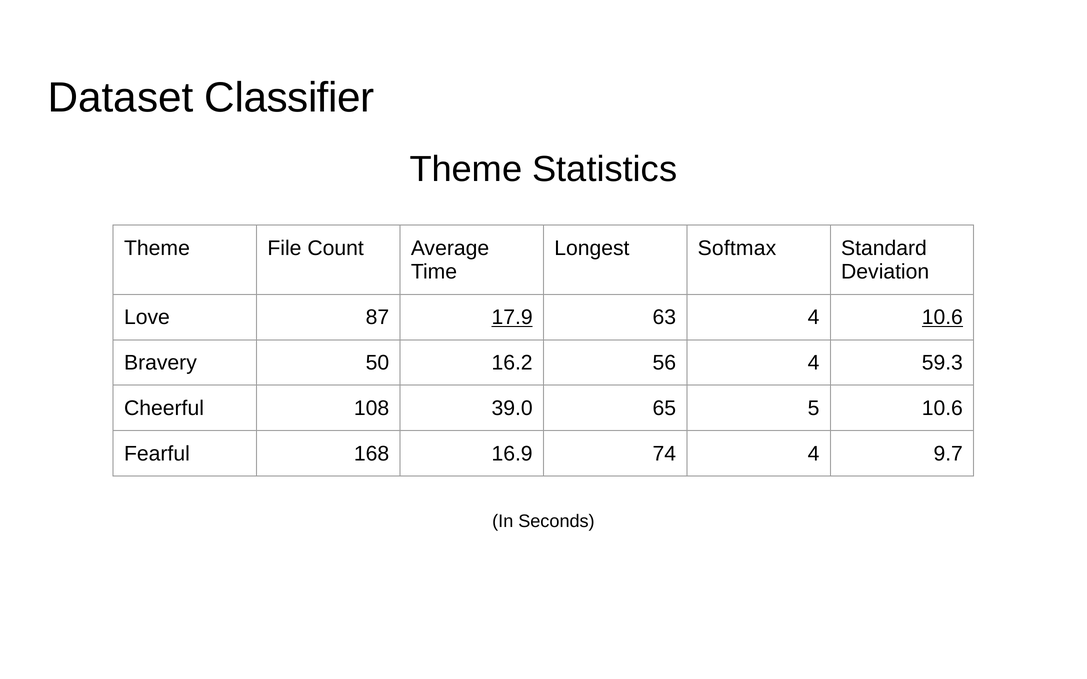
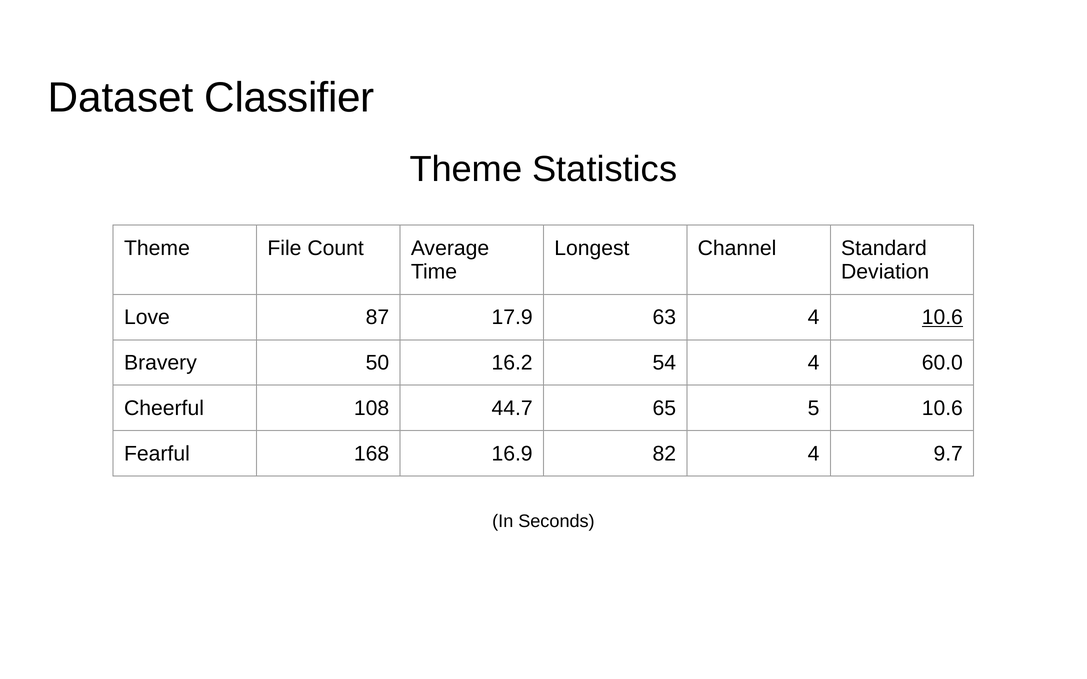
Softmax: Softmax -> Channel (737, 248)
17.9 underline: present -> none (512, 318)
56: 56 -> 54 (664, 363)
59.3: 59.3 -> 60.0 (942, 363)
39.0: 39.0 -> 44.7 (512, 408)
74: 74 -> 82 (664, 454)
